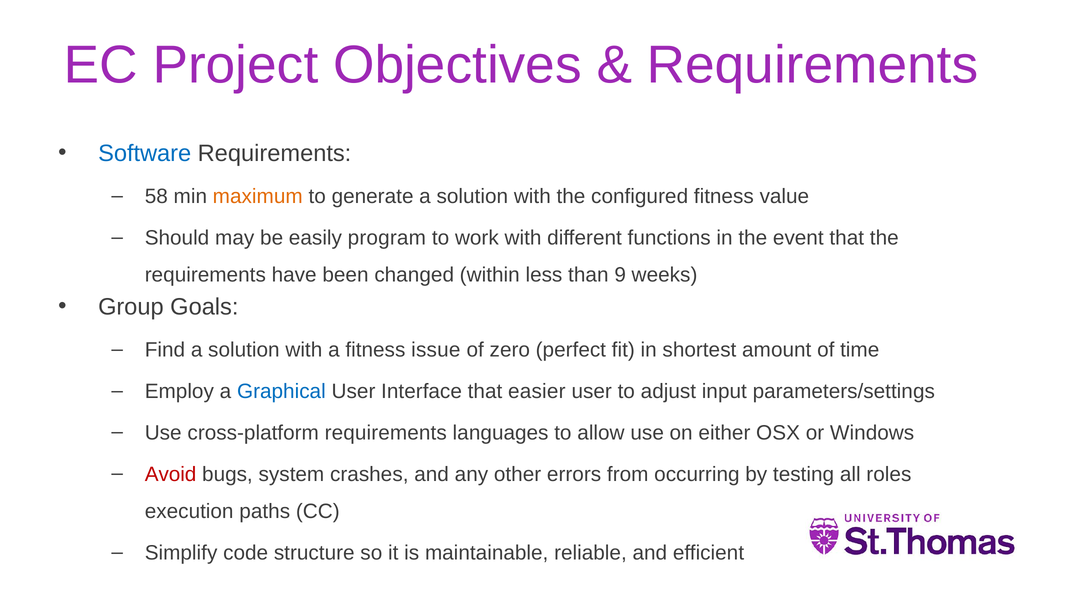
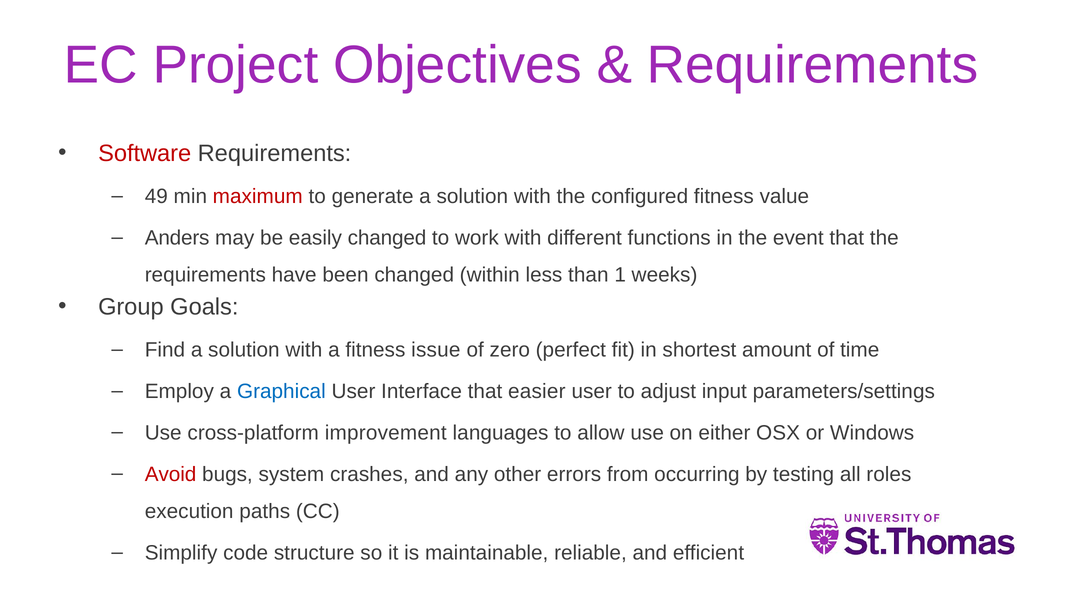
Software colour: blue -> red (145, 153)
58: 58 -> 49 (156, 196)
maximum colour: orange -> red (258, 196)
Should: Should -> Anders (177, 238)
easily program: program -> changed (387, 238)
9: 9 -> 1 (620, 275)
cross-platform requirements: requirements -> improvement (386, 432)
